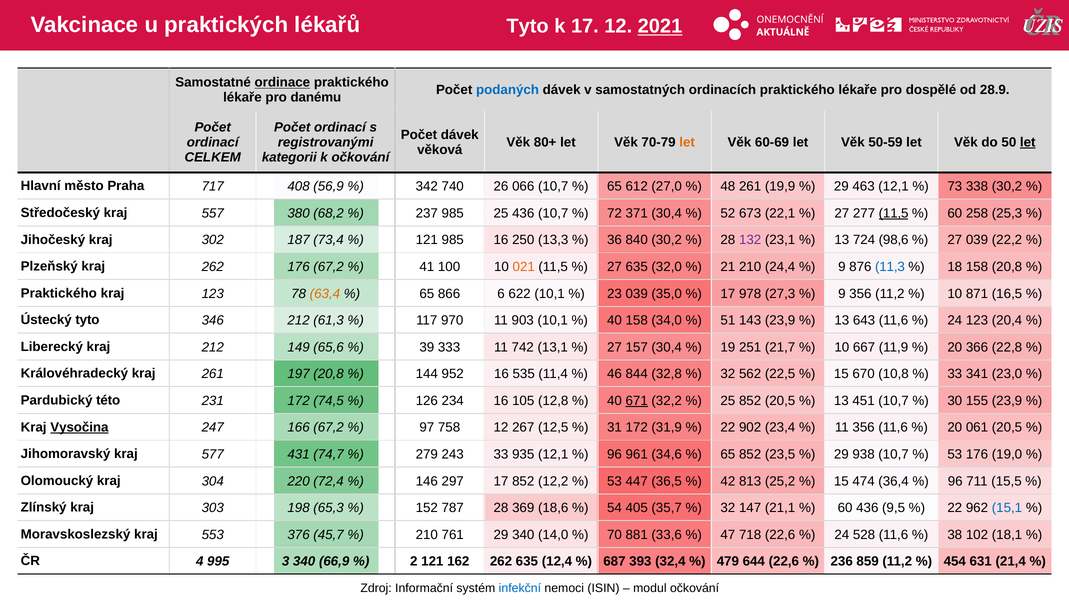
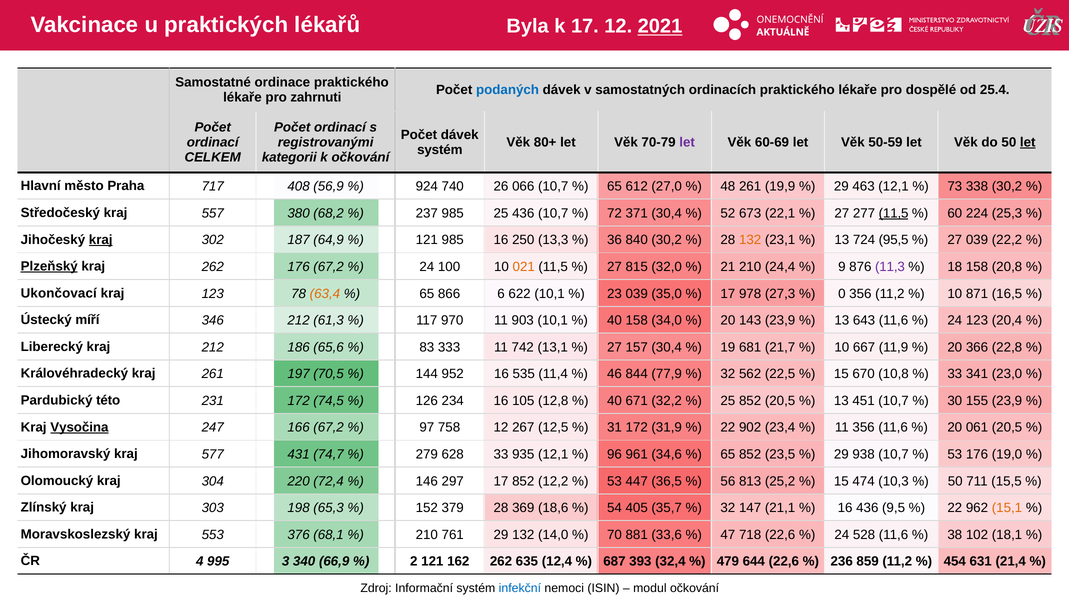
Tyto: Tyto -> Byla (528, 26)
ordinace underline: present -> none (282, 83)
28.9: 28.9 -> 25.4 (995, 90)
danému: danému -> zahrnuti (316, 98)
let colour: orange -> purple (687, 142)
věková: věková -> systém (440, 150)
342: 342 -> 924 (427, 187)
258: 258 -> 224 (977, 213)
kraj underline: none -> present (101, 240)
73,4: 73,4 -> 64,9 (329, 240)
132 colour: purple -> orange (750, 240)
98,6: 98,6 -> 95,5 (894, 240)
Plzeňský underline: none -> present (49, 267)
41: 41 -> 24 (427, 267)
27 635: 635 -> 815 (637, 267)
11,3 colour: blue -> purple (890, 267)
Praktického: Praktického -> Ukončovací (59, 293)
9: 9 -> 0 (842, 294)
Ústecký tyto: tyto -> míří (87, 320)
51: 51 -> 20 (728, 321)
149: 149 -> 186 (299, 347)
39: 39 -> 83 (427, 347)
251: 251 -> 681 (750, 347)
197 20,8: 20,8 -> 70,5 (329, 374)
32,8: 32,8 -> 77,9 (667, 374)
671 underline: present -> none (637, 401)
243: 243 -> 628 (453, 455)
42: 42 -> 56 (728, 481)
36,4: 36,4 -> 10,3 (894, 481)
96: 96 -> 50 (955, 481)
787: 787 -> 379 (453, 508)
60: 60 -> 16 (845, 508)
15,1 colour: blue -> orange (1007, 508)
45,7: 45,7 -> 68,1 (329, 535)
29 340: 340 -> 132 (523, 535)
